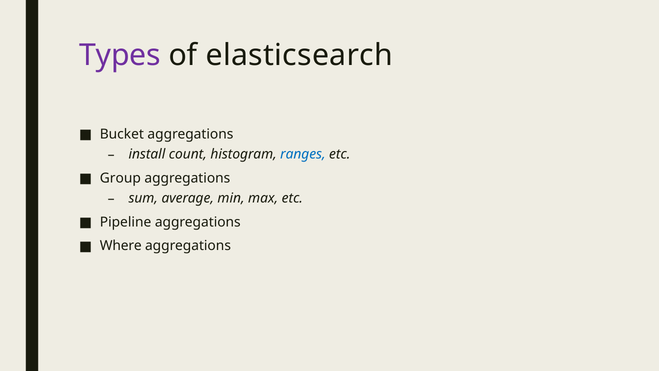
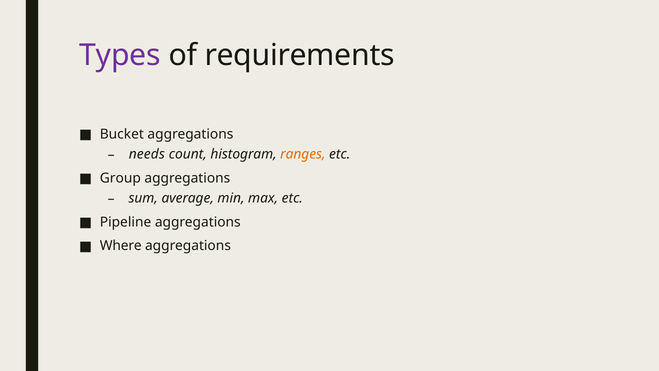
elasticsearch: elasticsearch -> requirements (300, 55)
install: install -> needs (147, 154)
ranges colour: blue -> orange (303, 154)
